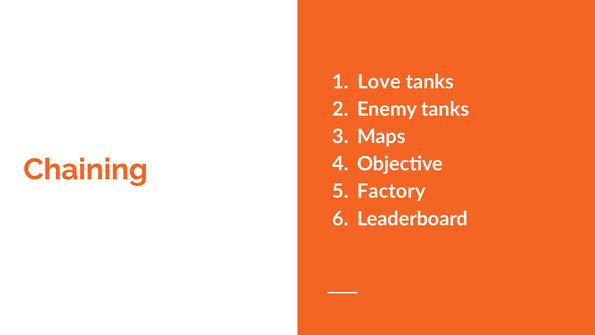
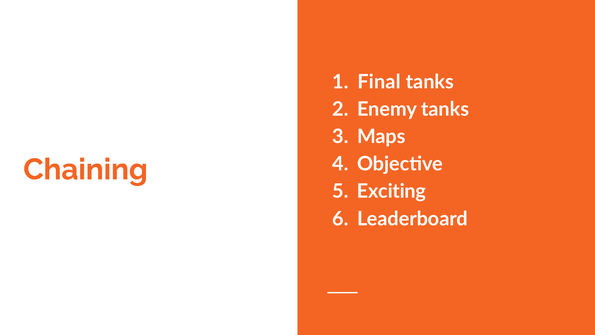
Love: Love -> Final (379, 82)
Factory: Factory -> Exciting (391, 191)
